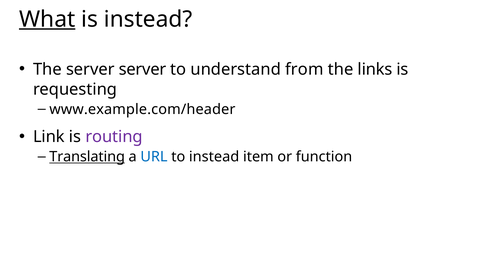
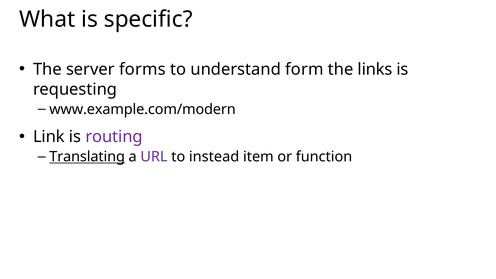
What underline: present -> none (47, 19)
is instead: instead -> specific (148, 19)
server server: server -> forms (142, 69)
from: from -> form (304, 69)
www.example.com/header: www.example.com/header -> www.example.com/modern (143, 109)
URL colour: blue -> purple (154, 157)
